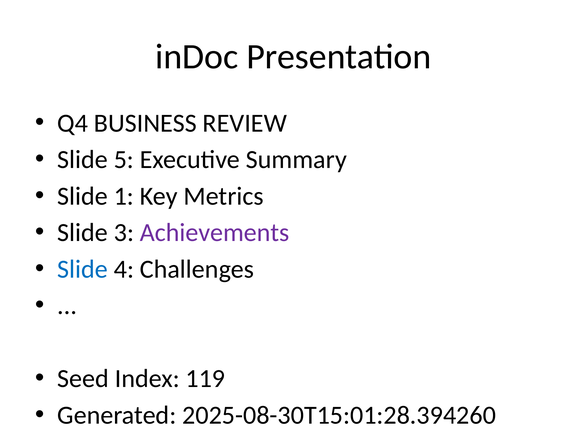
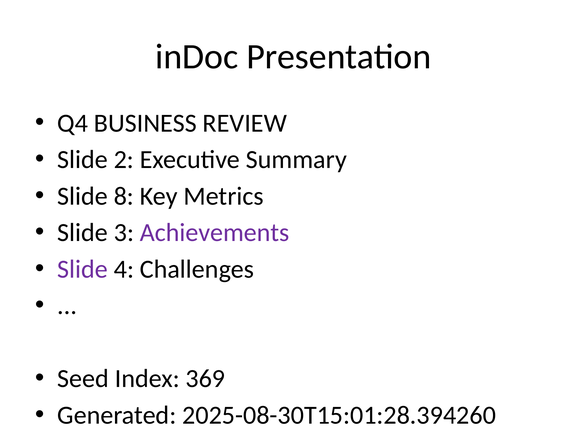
5: 5 -> 2 (124, 160)
1: 1 -> 8 (124, 196)
Slide colour: blue -> purple (83, 269)
119: 119 -> 369 (205, 379)
